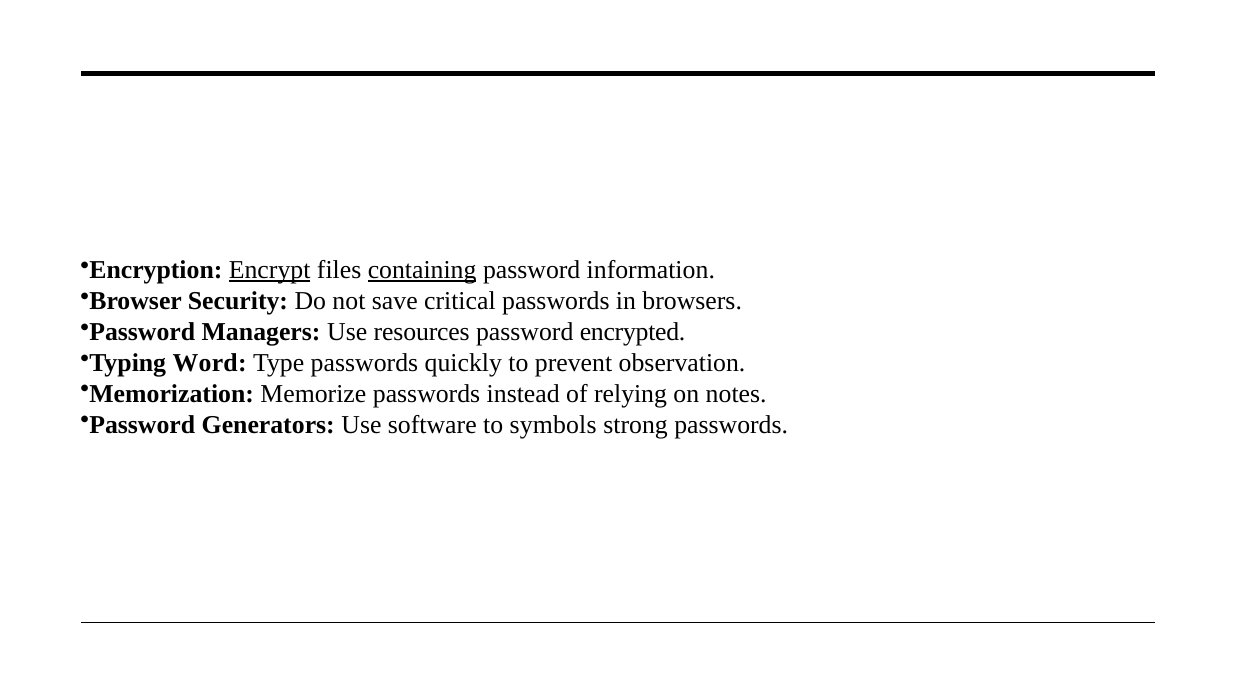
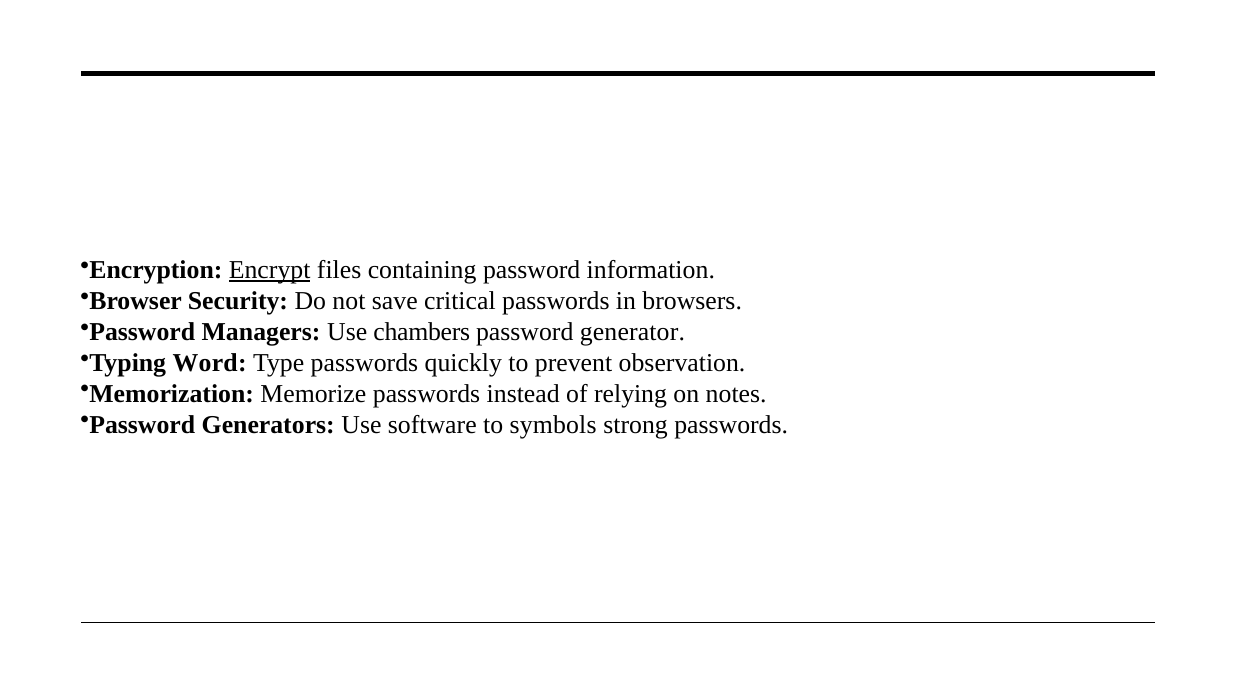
containing underline: present -> none (422, 270)
resources: resources -> chambers (422, 332)
encrypted: encrypted -> generator (632, 332)
